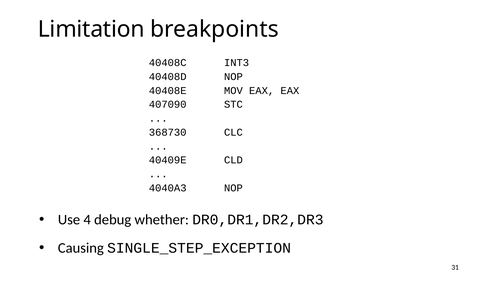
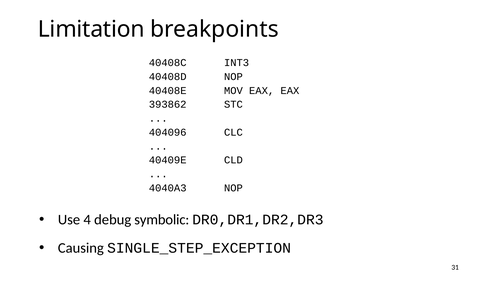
407090: 407090 -> 393862 (168, 104)
368730: 368730 -> 404096 (168, 132)
whether: whether -> symbolic (162, 219)
